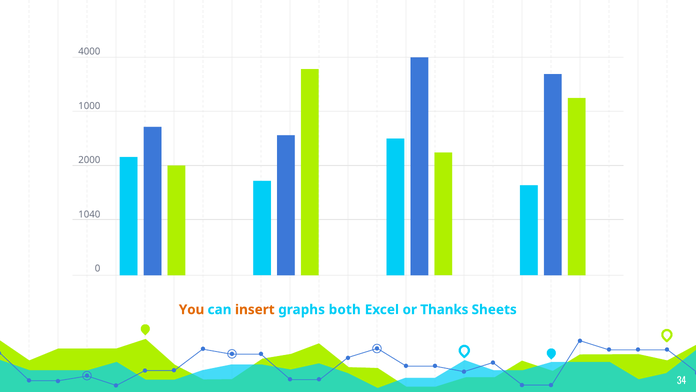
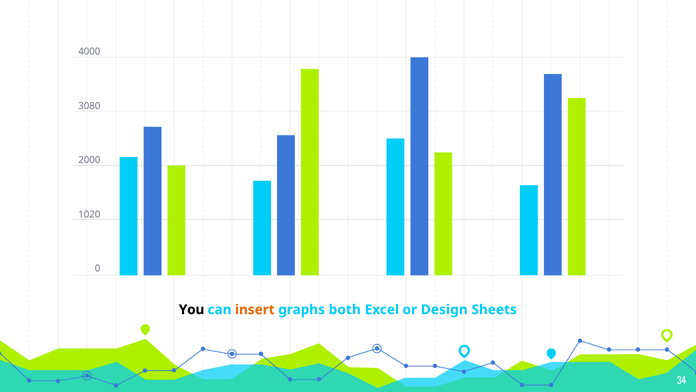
1000: 1000 -> 3080 (89, 106)
1040: 1040 -> 1020 (89, 214)
You colour: orange -> black (192, 309)
Thanks: Thanks -> Design (444, 309)
